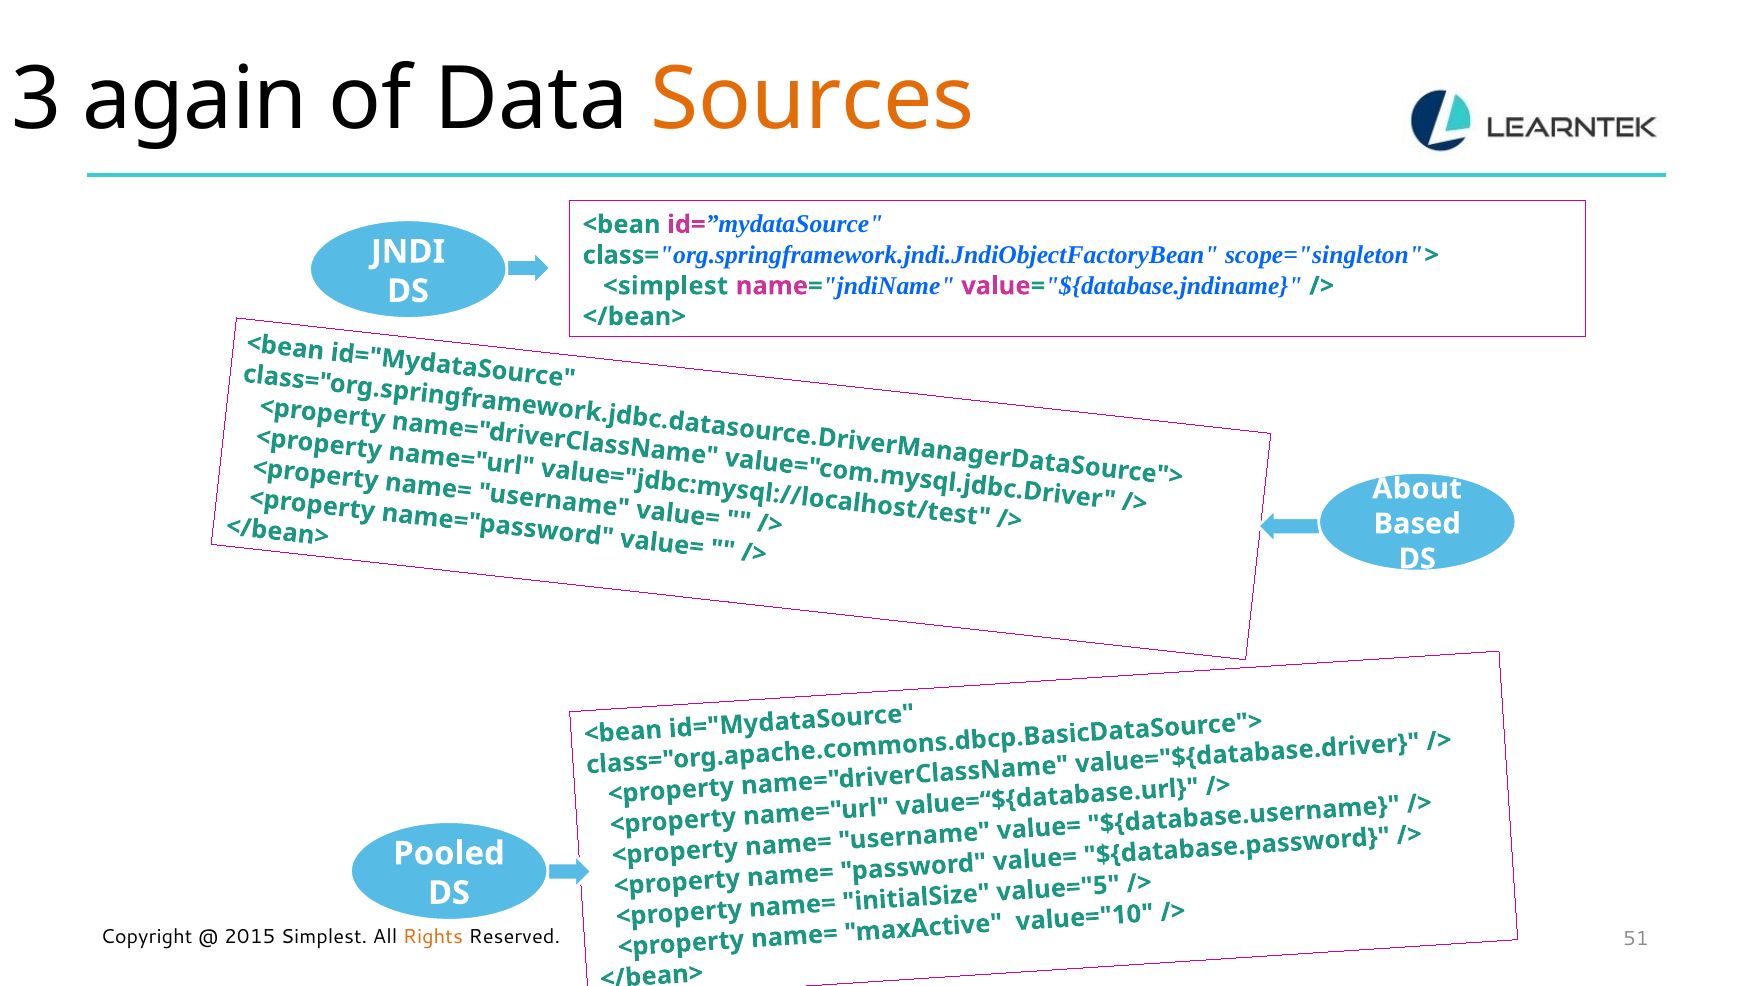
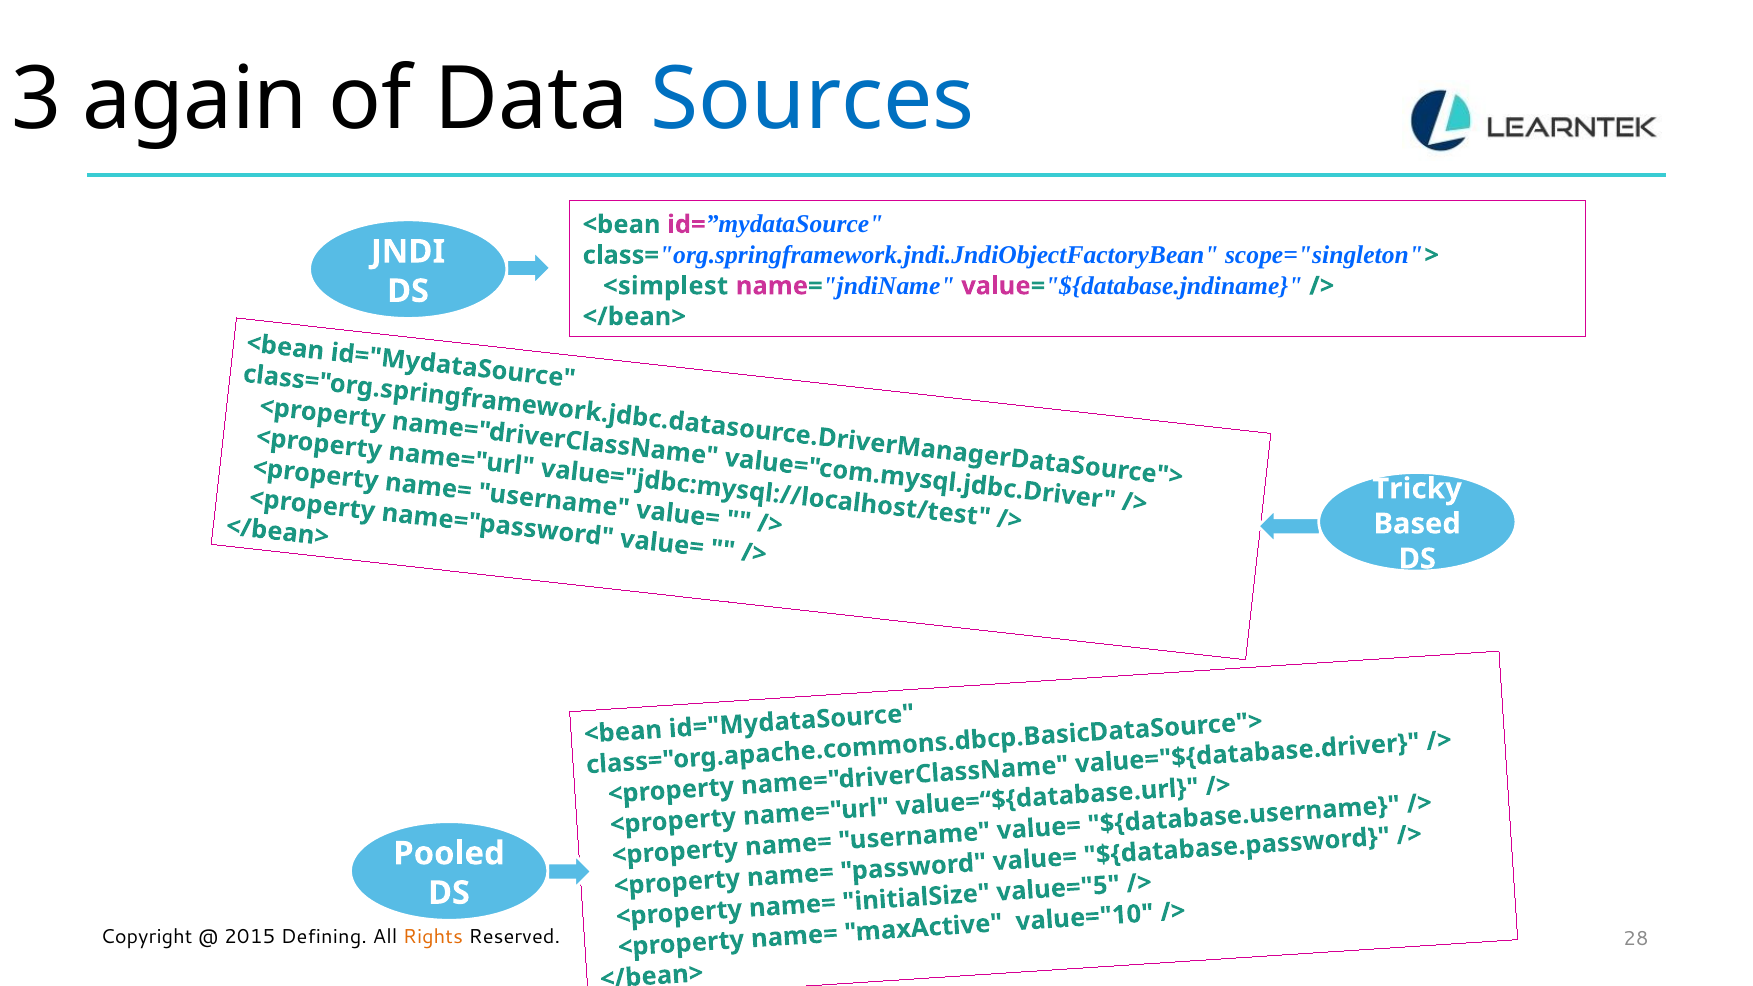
Sources colour: orange -> blue (813, 100)
About: About -> Tricky (1417, 489)
Simplest: Simplest -> Defining (324, 937)
51: 51 -> 28 (1636, 939)
